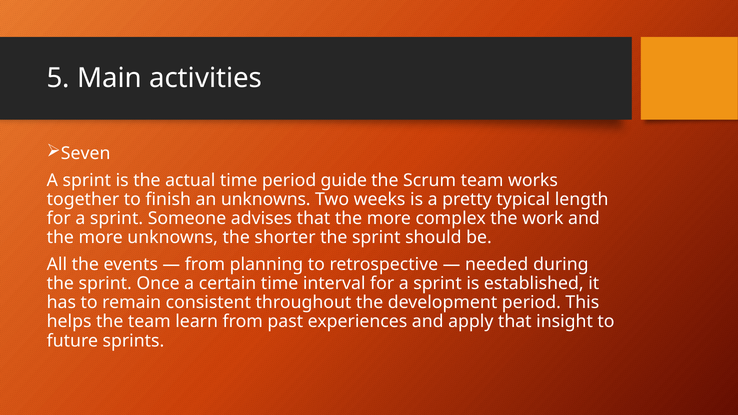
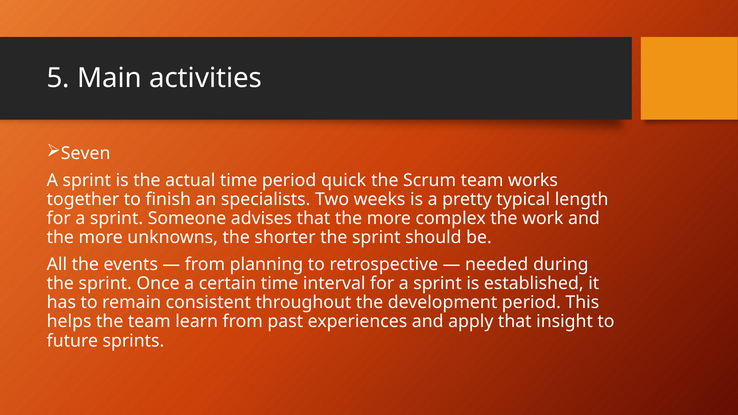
guide: guide -> quick (344, 180)
an unknowns: unknowns -> specialists (266, 200)
